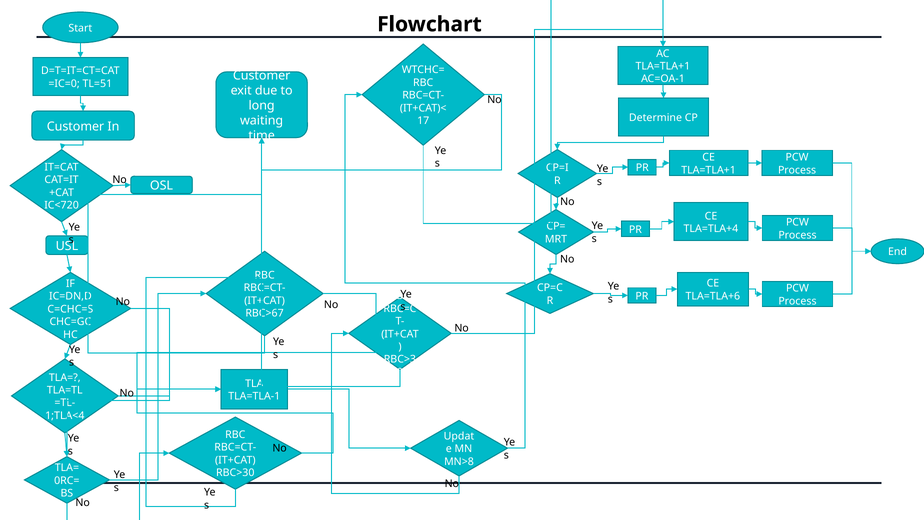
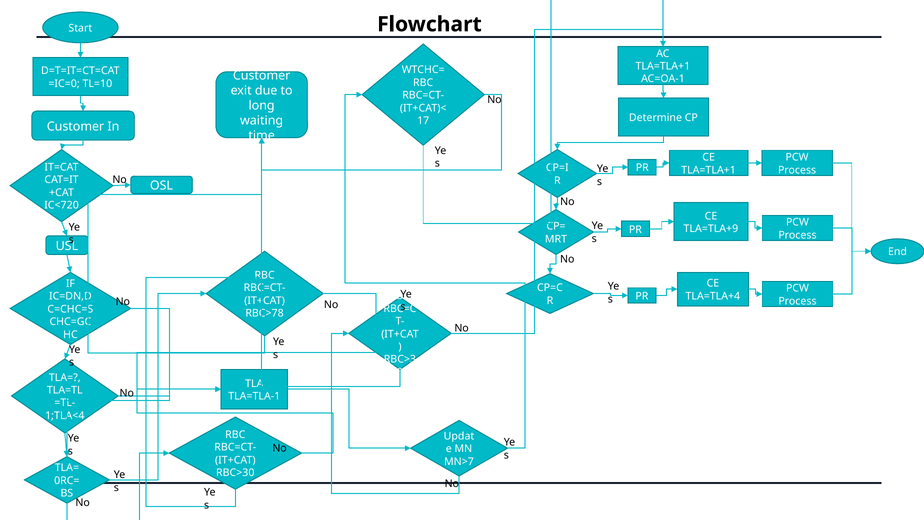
TL=51: TL=51 -> TL=10 (97, 84)
TLA=TLA+4: TLA=TLA+4 -> TLA=TLA+9 (711, 229)
TLA=TLA+6: TLA=TLA+6 -> TLA=TLA+4 (713, 296)
RBC>67: RBC>67 -> RBC>78 (265, 313)
MN>8: MN>8 -> MN>7 (459, 461)
